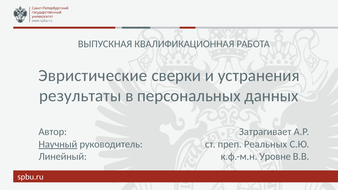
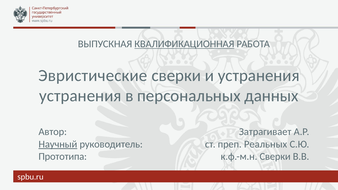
КВАЛИФИКАЦИОННАЯ underline: none -> present (184, 44)
результаты: результаты -> устранения (80, 96)
Линейный: Линейный -> Прототипа (63, 157)
к.ф.-м.н Уровне: Уровне -> Сверки (275, 157)
